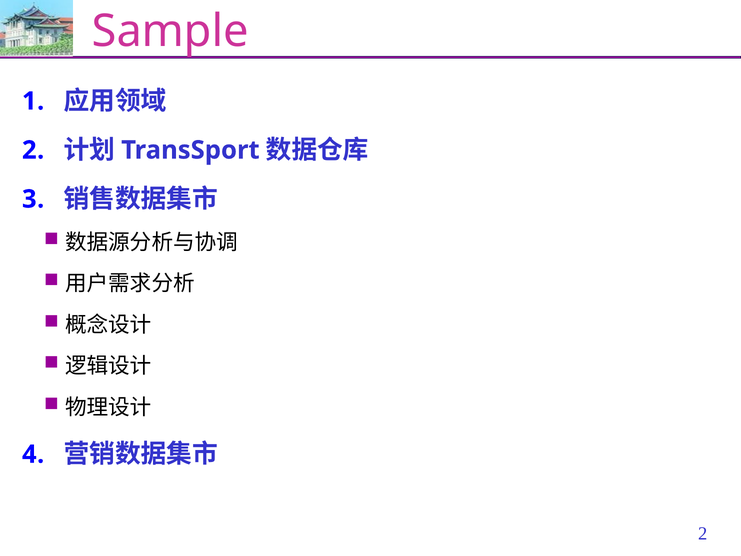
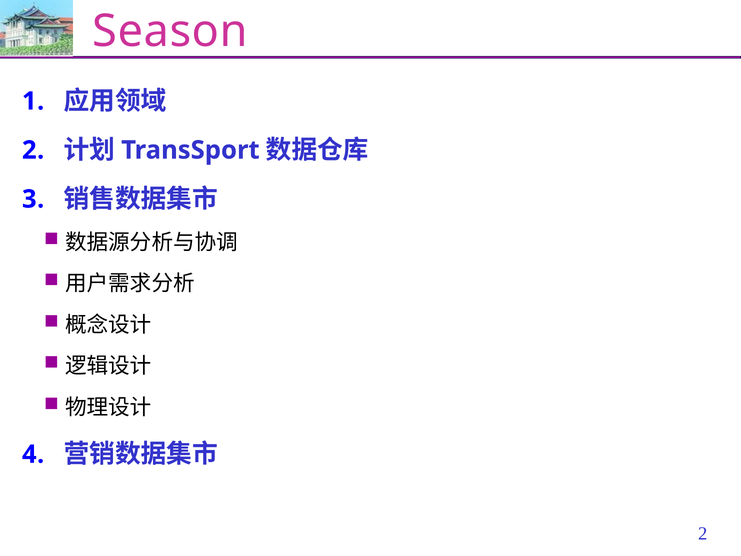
Sample: Sample -> Season (170, 31)
